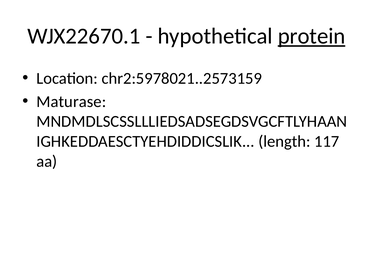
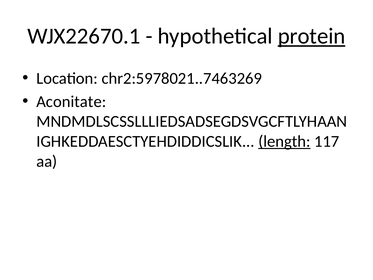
chr2:5978021..2573159: chr2:5978021..2573159 -> chr2:5978021..7463269 (182, 78)
Maturase: Maturase -> Aconitate (71, 101)
length underline: none -> present (284, 141)
